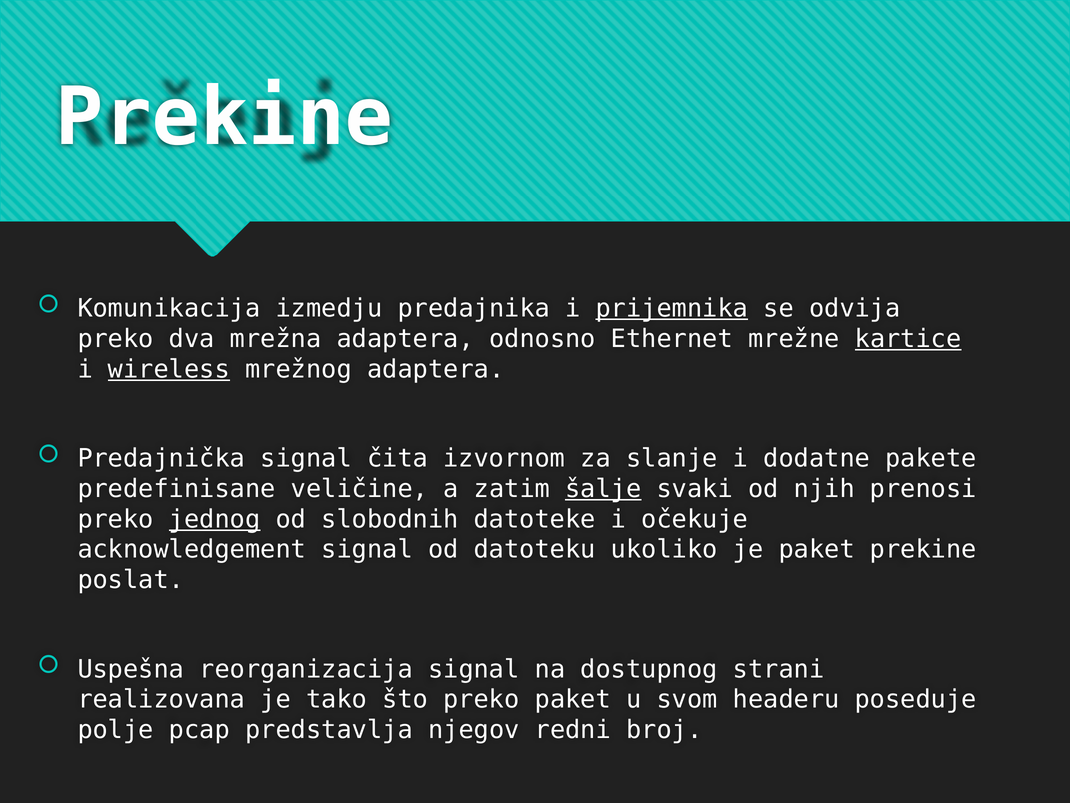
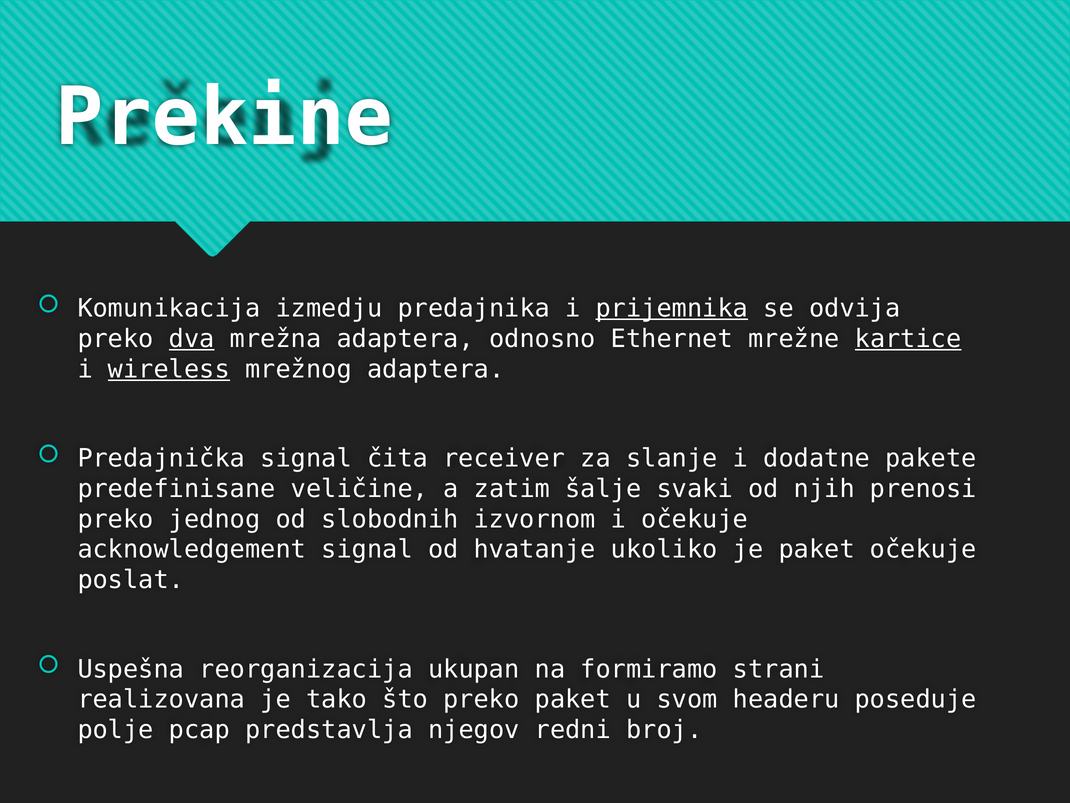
dva underline: none -> present (192, 339)
izvornom: izvornom -> receiver (504, 458)
šalje underline: present -> none (603, 489)
jednog underline: present -> none (215, 519)
datoteke: datoteke -> izvornom (535, 519)
datoteku: datoteku -> hvatanje (535, 549)
paket prekine: prekine -> očekuje (923, 549)
reorganizacija signal: signal -> ukupan (474, 669)
dostupnog: dostupnog -> formiramo (649, 669)
